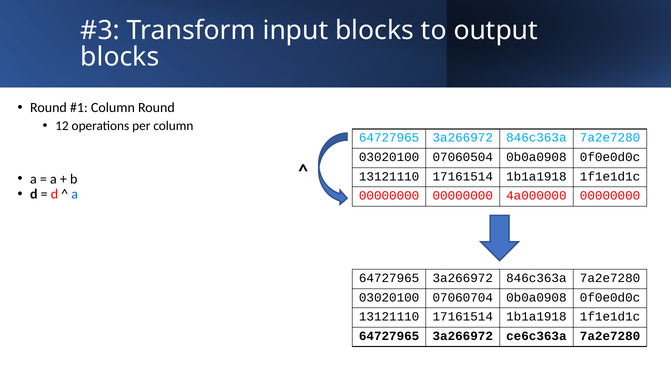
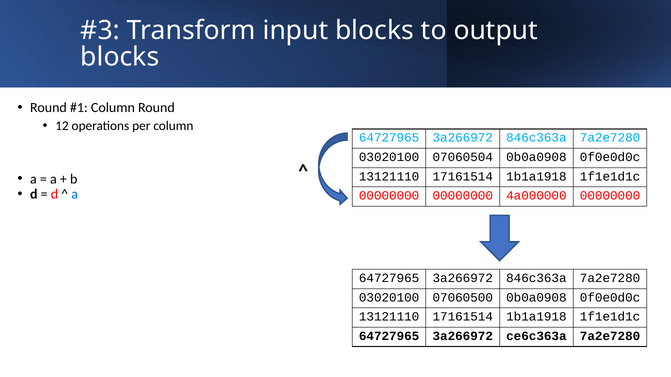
07060704: 07060704 -> 07060500 (463, 298)
